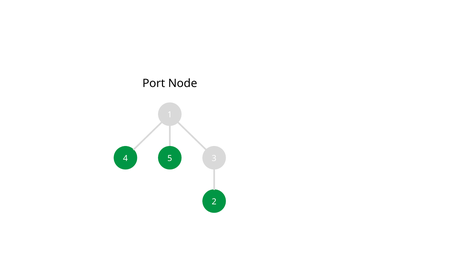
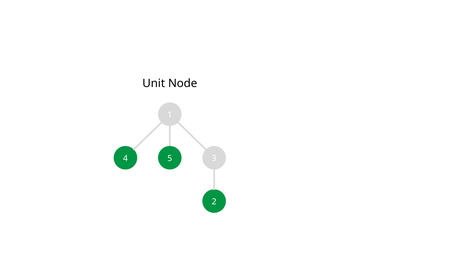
Port: Port -> Unit (154, 84)
